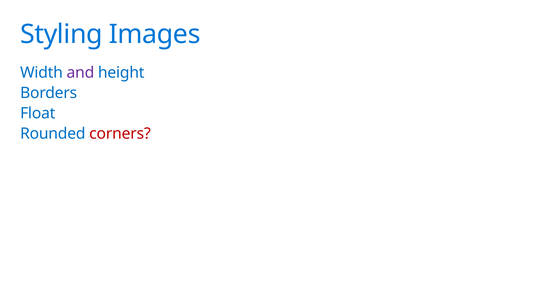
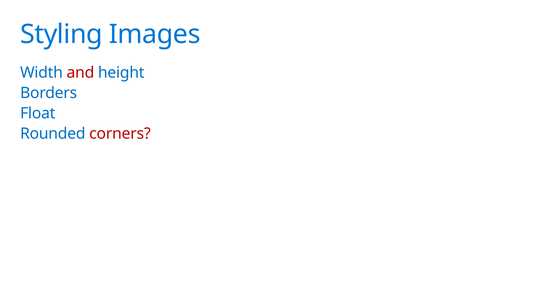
and colour: purple -> red (80, 73)
